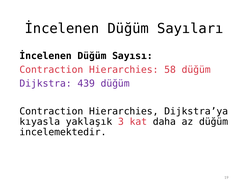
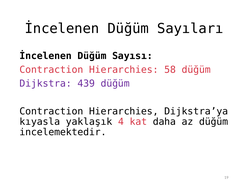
3: 3 -> 4 (121, 122)
